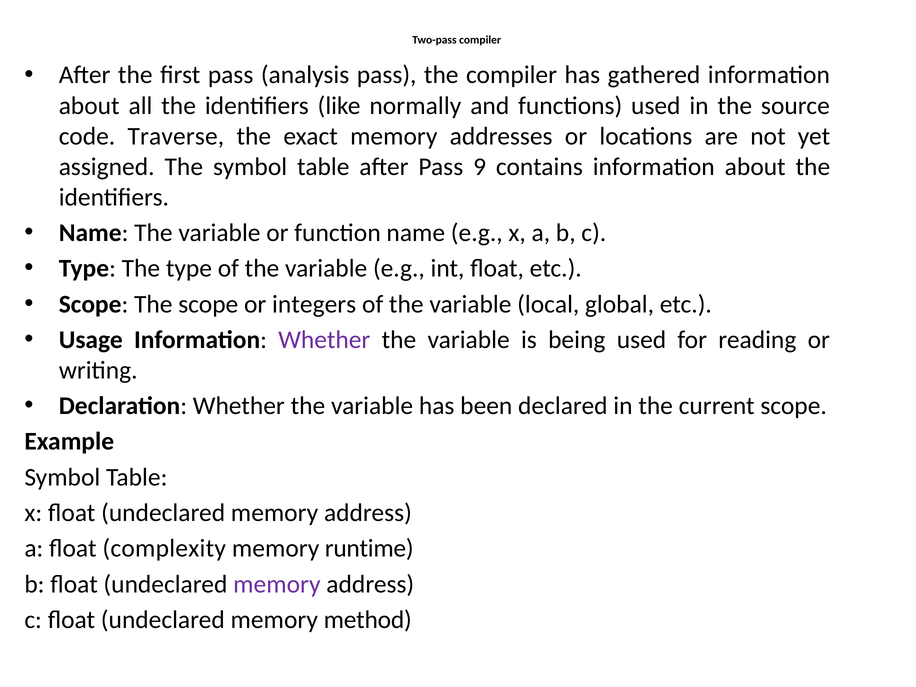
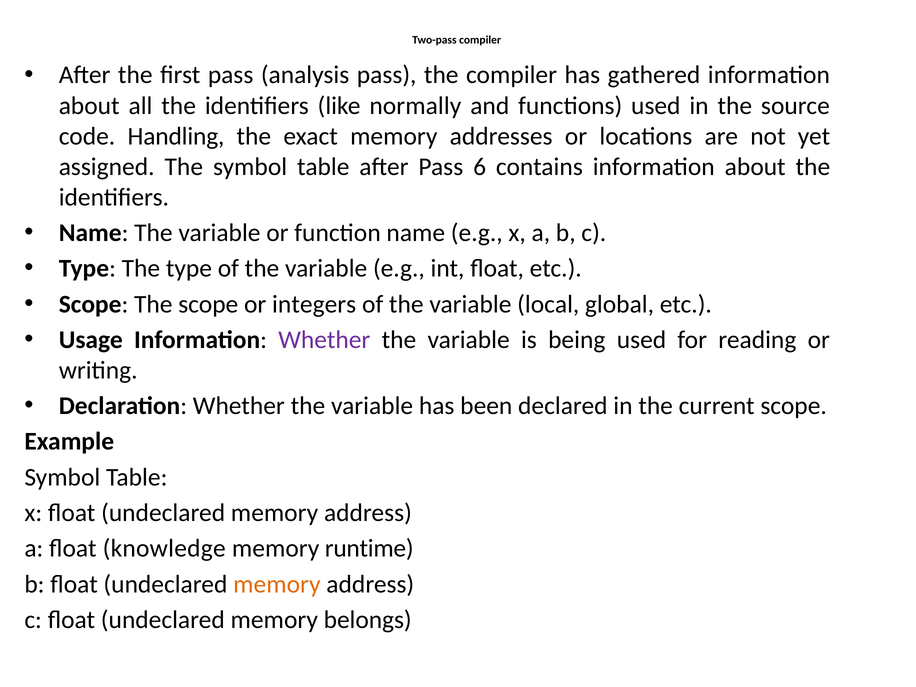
Traverse: Traverse -> Handling (176, 136)
9: 9 -> 6 (480, 167)
complexity: complexity -> knowledge (164, 548)
memory colour: purple -> orange (277, 584)
method: method -> belongs (368, 620)
